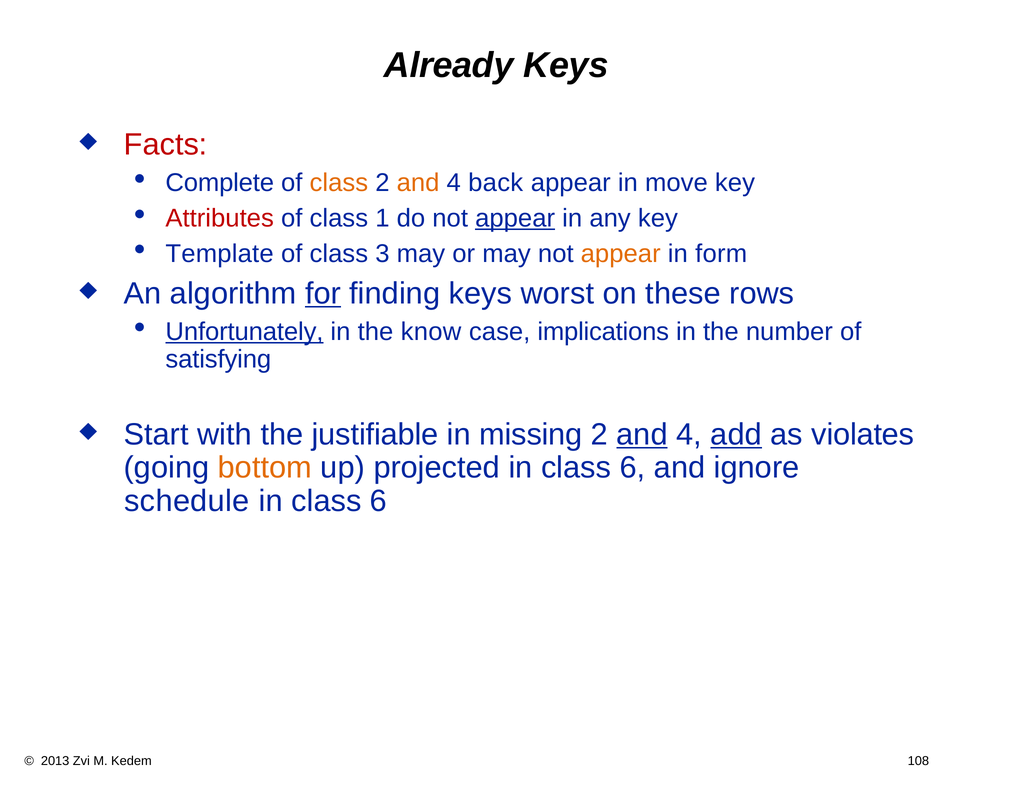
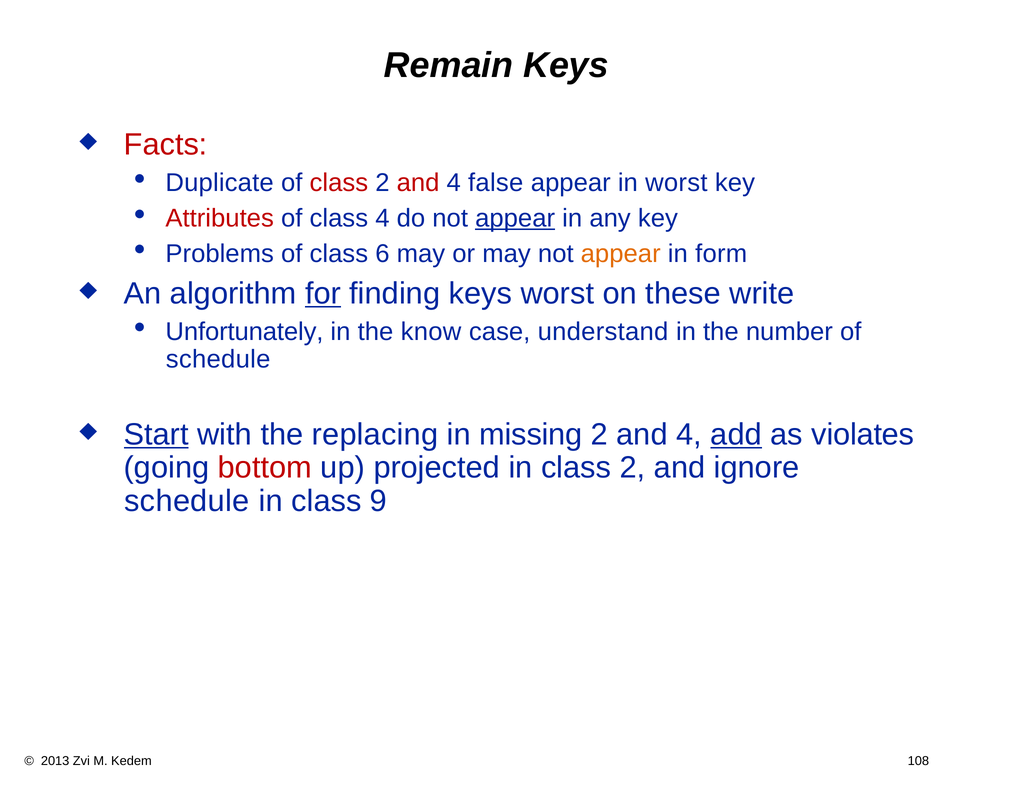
Already: Already -> Remain (449, 65)
Complete: Complete -> Duplicate (220, 183)
class colour: orange -> red (339, 183)
and colour: orange -> red (418, 183)
back: back -> false (496, 183)
in move: move -> worst (676, 183)
class 1: 1 -> 4 (382, 218)
Template: Template -> Problems (220, 254)
3: 3 -> 6 (382, 254)
rows: rows -> write (762, 293)
Unfortunately underline: present -> none (244, 332)
implications: implications -> understand (603, 332)
satisfying: satisfying -> schedule (218, 359)
Start underline: none -> present (156, 434)
justifiable: justifiable -> replacing (375, 434)
and underline: present -> none (642, 434)
bottom colour: orange -> red (265, 468)
6: 6 -> 2 (633, 468)
6: 6 -> 9 (379, 501)
